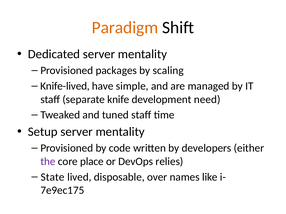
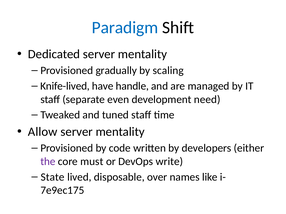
Paradigm colour: orange -> blue (125, 28)
packages: packages -> gradually (116, 71)
simple: simple -> handle (132, 86)
knife: knife -> even (118, 100)
Setup: Setup -> Allow (43, 132)
place: place -> must (92, 162)
relies: relies -> write (169, 162)
